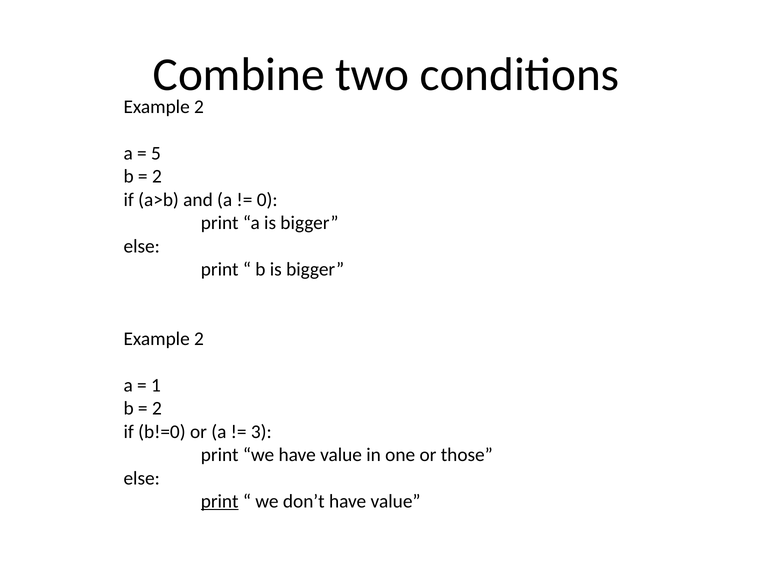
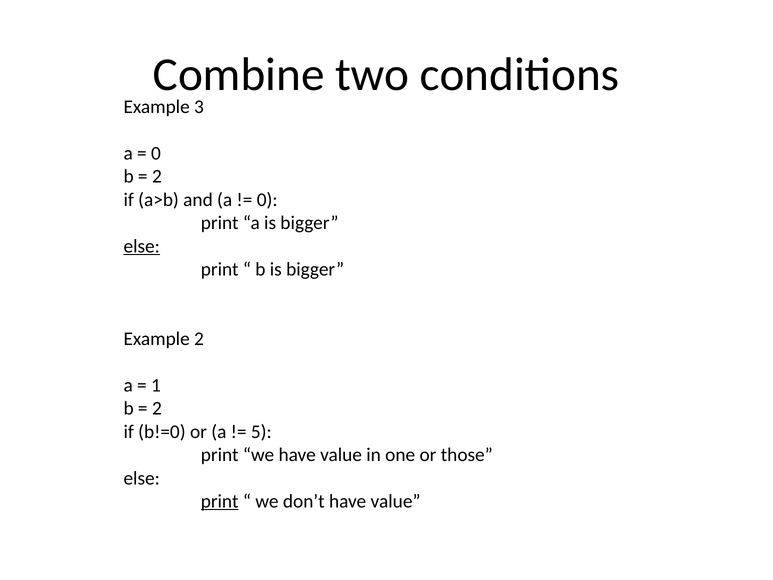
2: 2 -> 3 (199, 107)
5: 5 -> 0 (156, 153)
else underline: none -> present (142, 246)
3: 3 -> 5 (261, 432)
